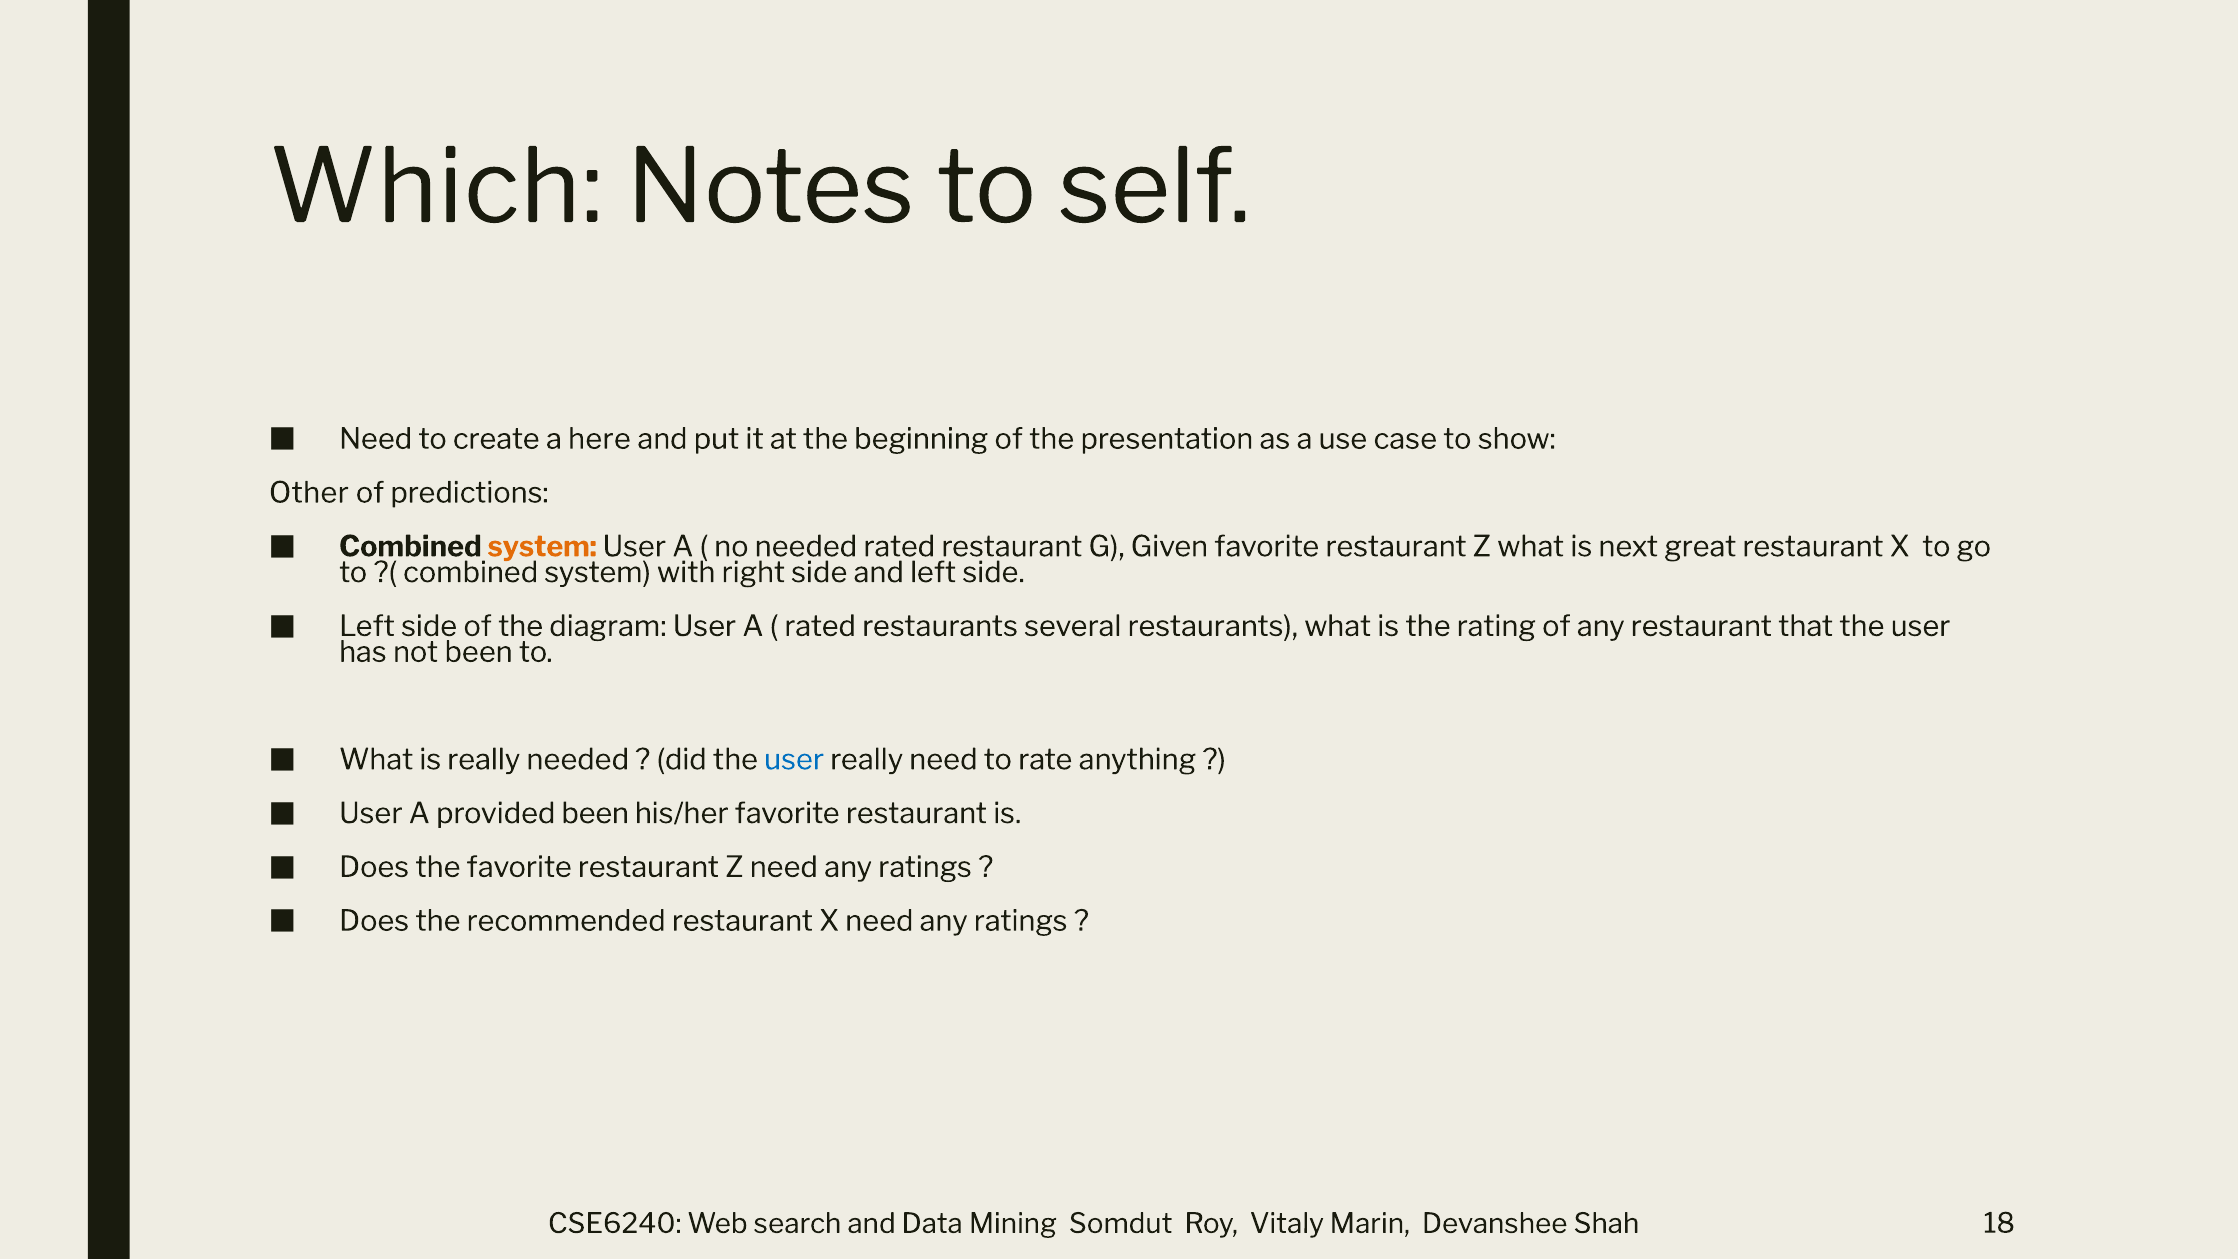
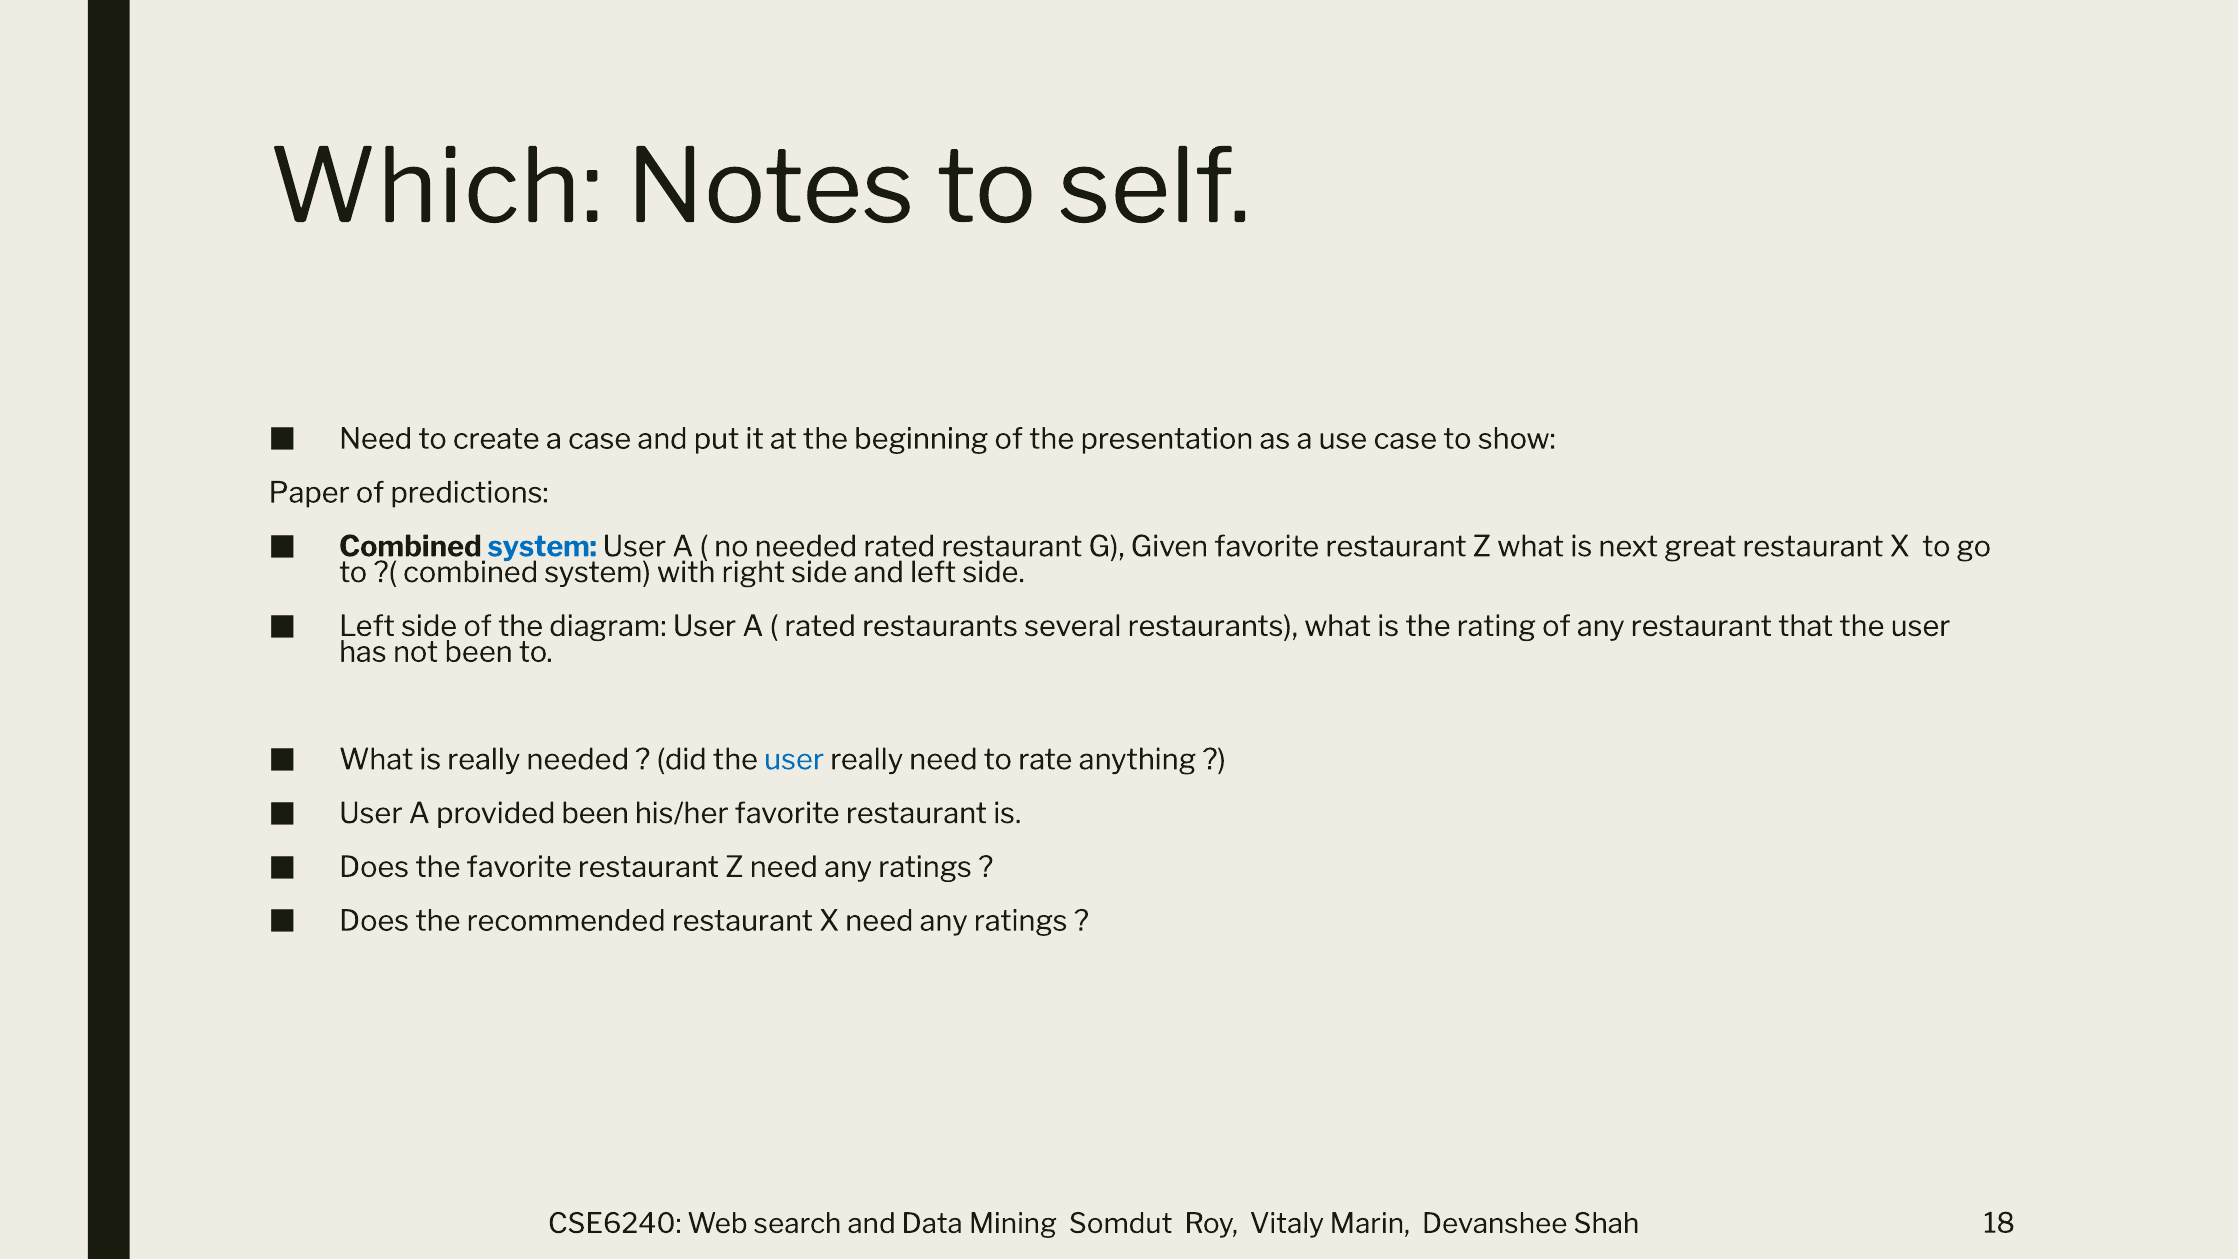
a here: here -> case (600, 439)
Other: Other -> Paper (309, 493)
system colour: orange -> blue (542, 547)
